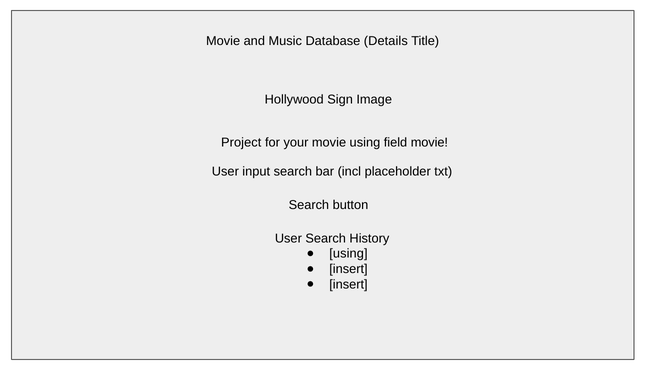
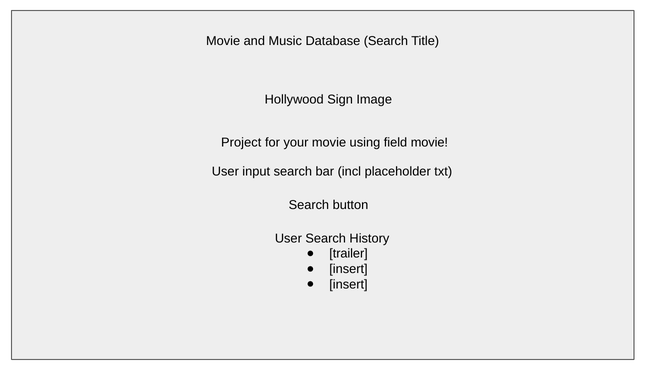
Database Details: Details -> Search (386, 41)
using: using -> trailer (349, 253)
